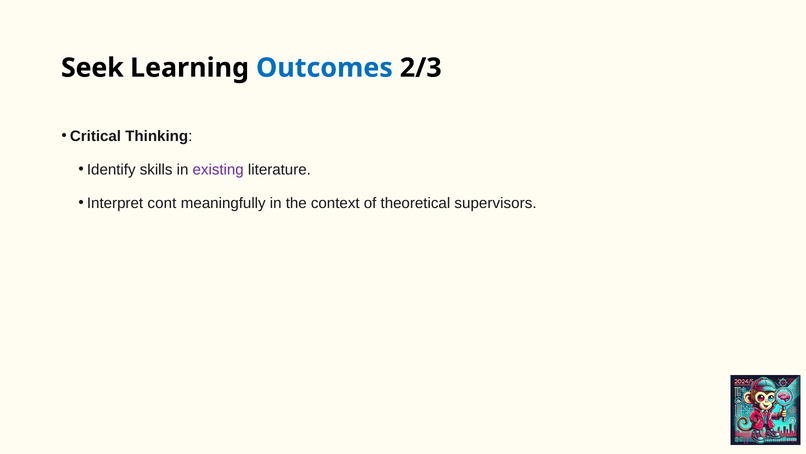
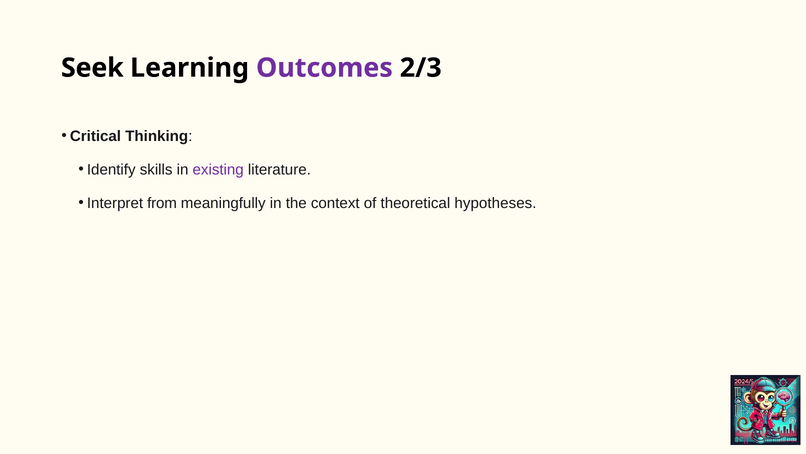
Outcomes colour: blue -> purple (324, 68)
cont: cont -> from (162, 203)
supervisors: supervisors -> hypotheses (495, 203)
